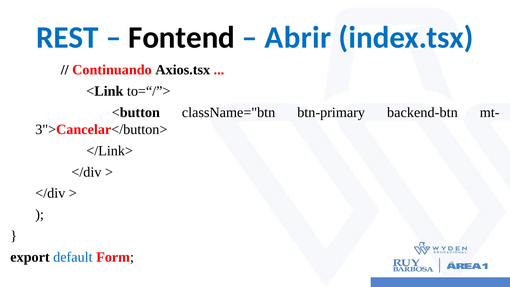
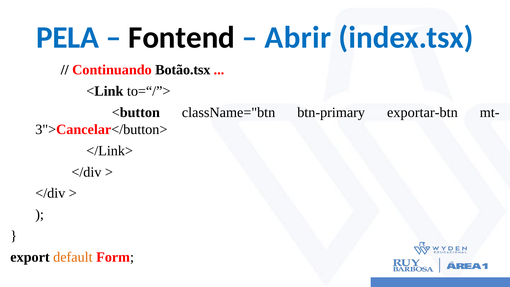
REST: REST -> PELA (68, 38)
Axios.tsx: Axios.tsx -> Botão.tsx (183, 70)
backend-btn: backend-btn -> exportar-btn (422, 112)
default colour: blue -> orange (73, 257)
